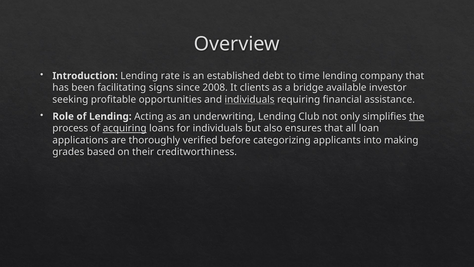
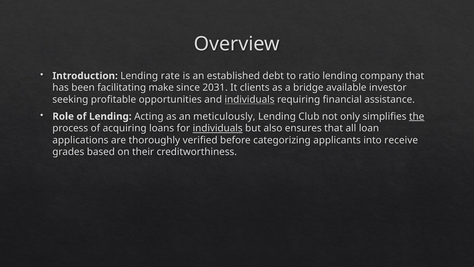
time: time -> ratio (309, 76)
signs: signs -> make (161, 88)
2008: 2008 -> 2031 (215, 88)
underwriting: underwriting -> meticulously (224, 116)
acquiring underline: present -> none (125, 128)
individuals underline: none -> present (218, 128)
making: making -> receive (401, 140)
